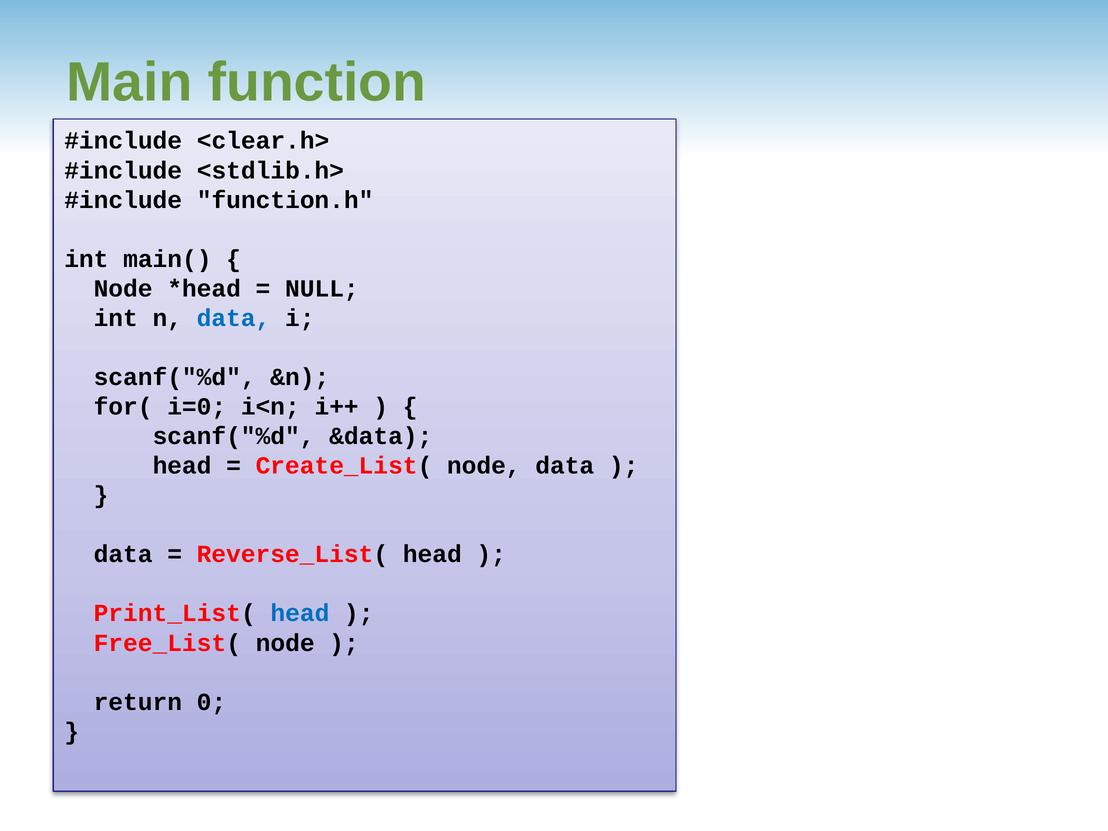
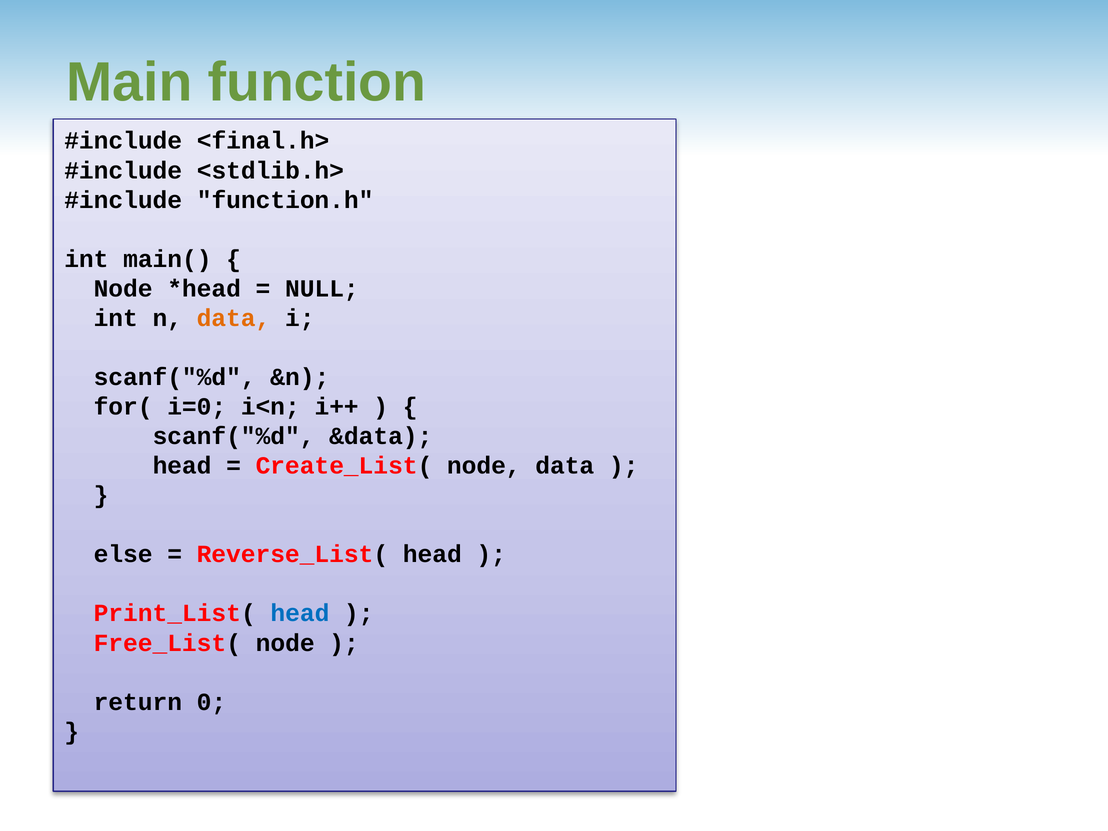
<clear.h>: <clear.h> -> <final.h> (263, 141)
data colour: blue -> orange (233, 318)
data: data -> else (123, 554)
